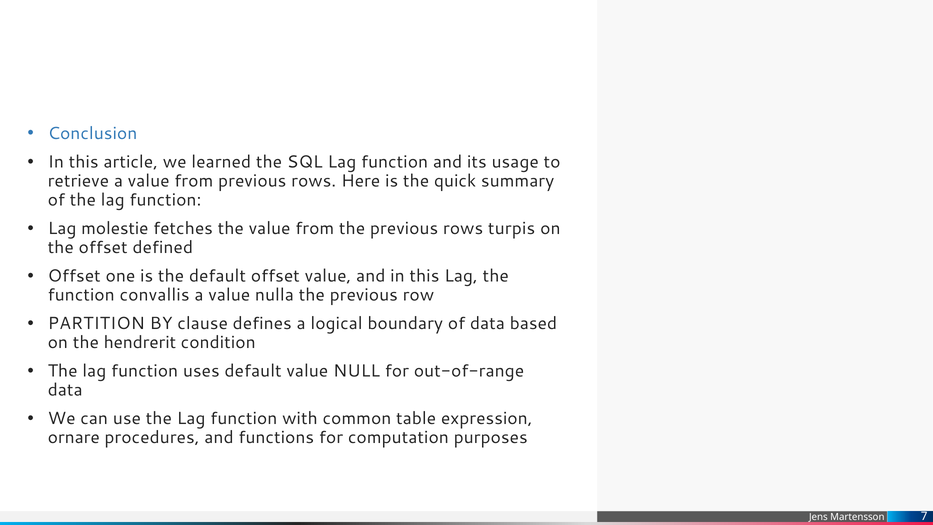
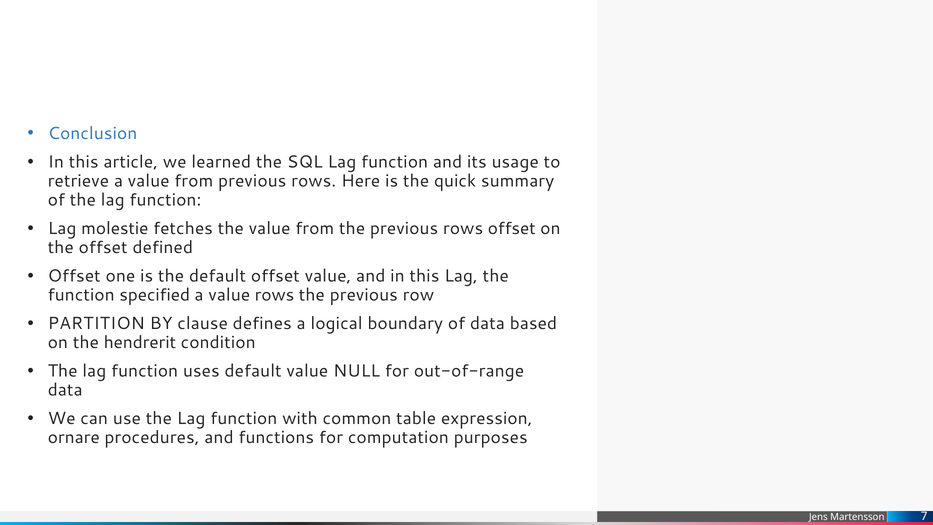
rows turpis: turpis -> offset (512, 228)
convallis: convallis -> specified (155, 295)
value nulla: nulla -> rows (275, 295)
